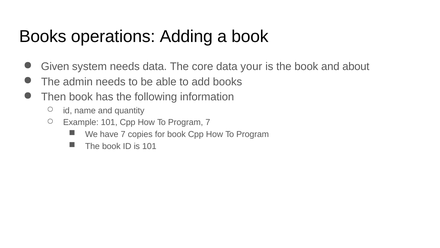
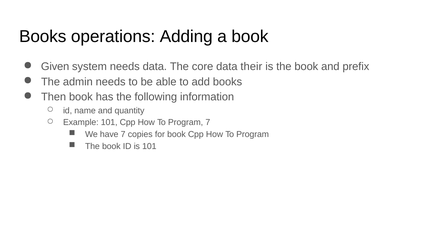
your: your -> their (251, 67)
about: about -> prefix (356, 67)
